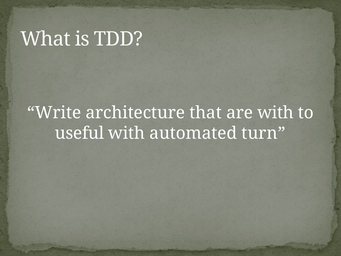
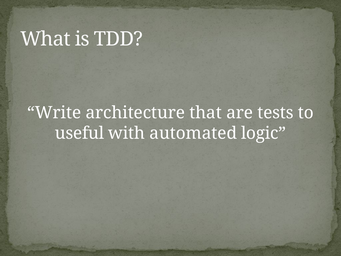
are with: with -> tests (275, 113)
turn: turn -> logic (264, 133)
